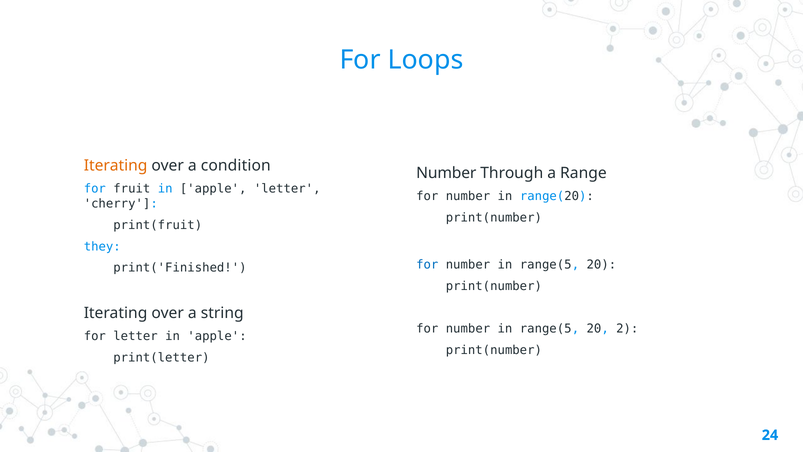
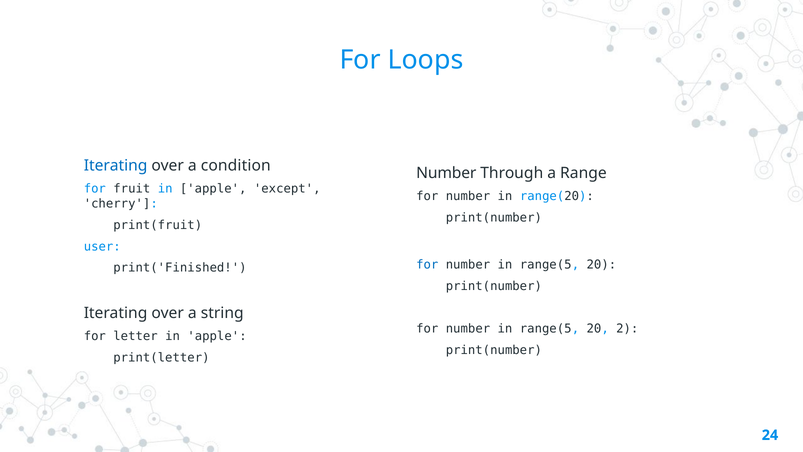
Iterating colour: orange -> blue (116, 166)
apple letter: letter -> except (287, 189)
they: they -> user (102, 246)
